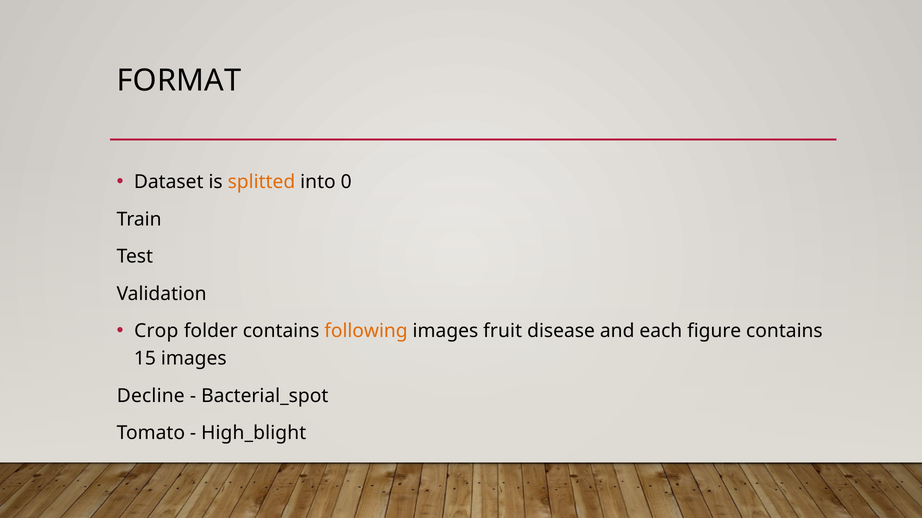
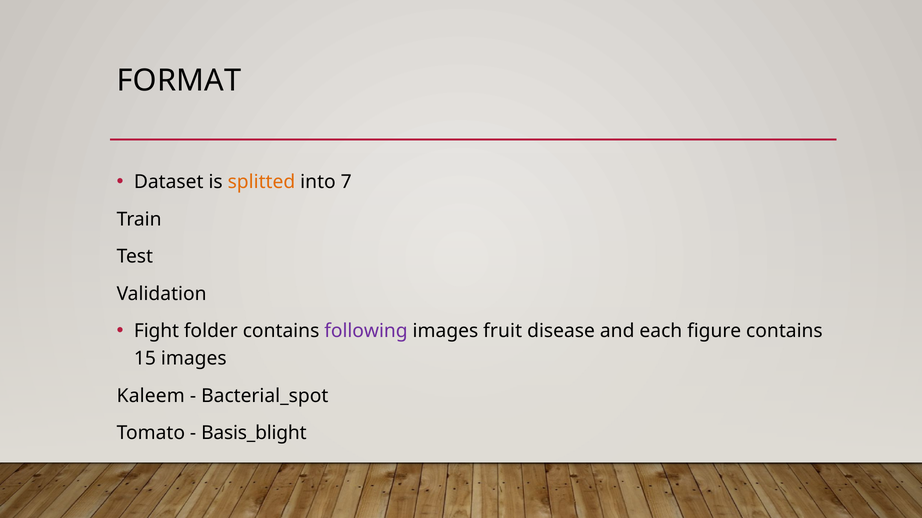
0: 0 -> 7 (346, 182)
Crop: Crop -> Fight (156, 331)
following colour: orange -> purple (366, 331)
Decline: Decline -> Kaleem (151, 396)
High_blight: High_blight -> Basis_blight (254, 434)
